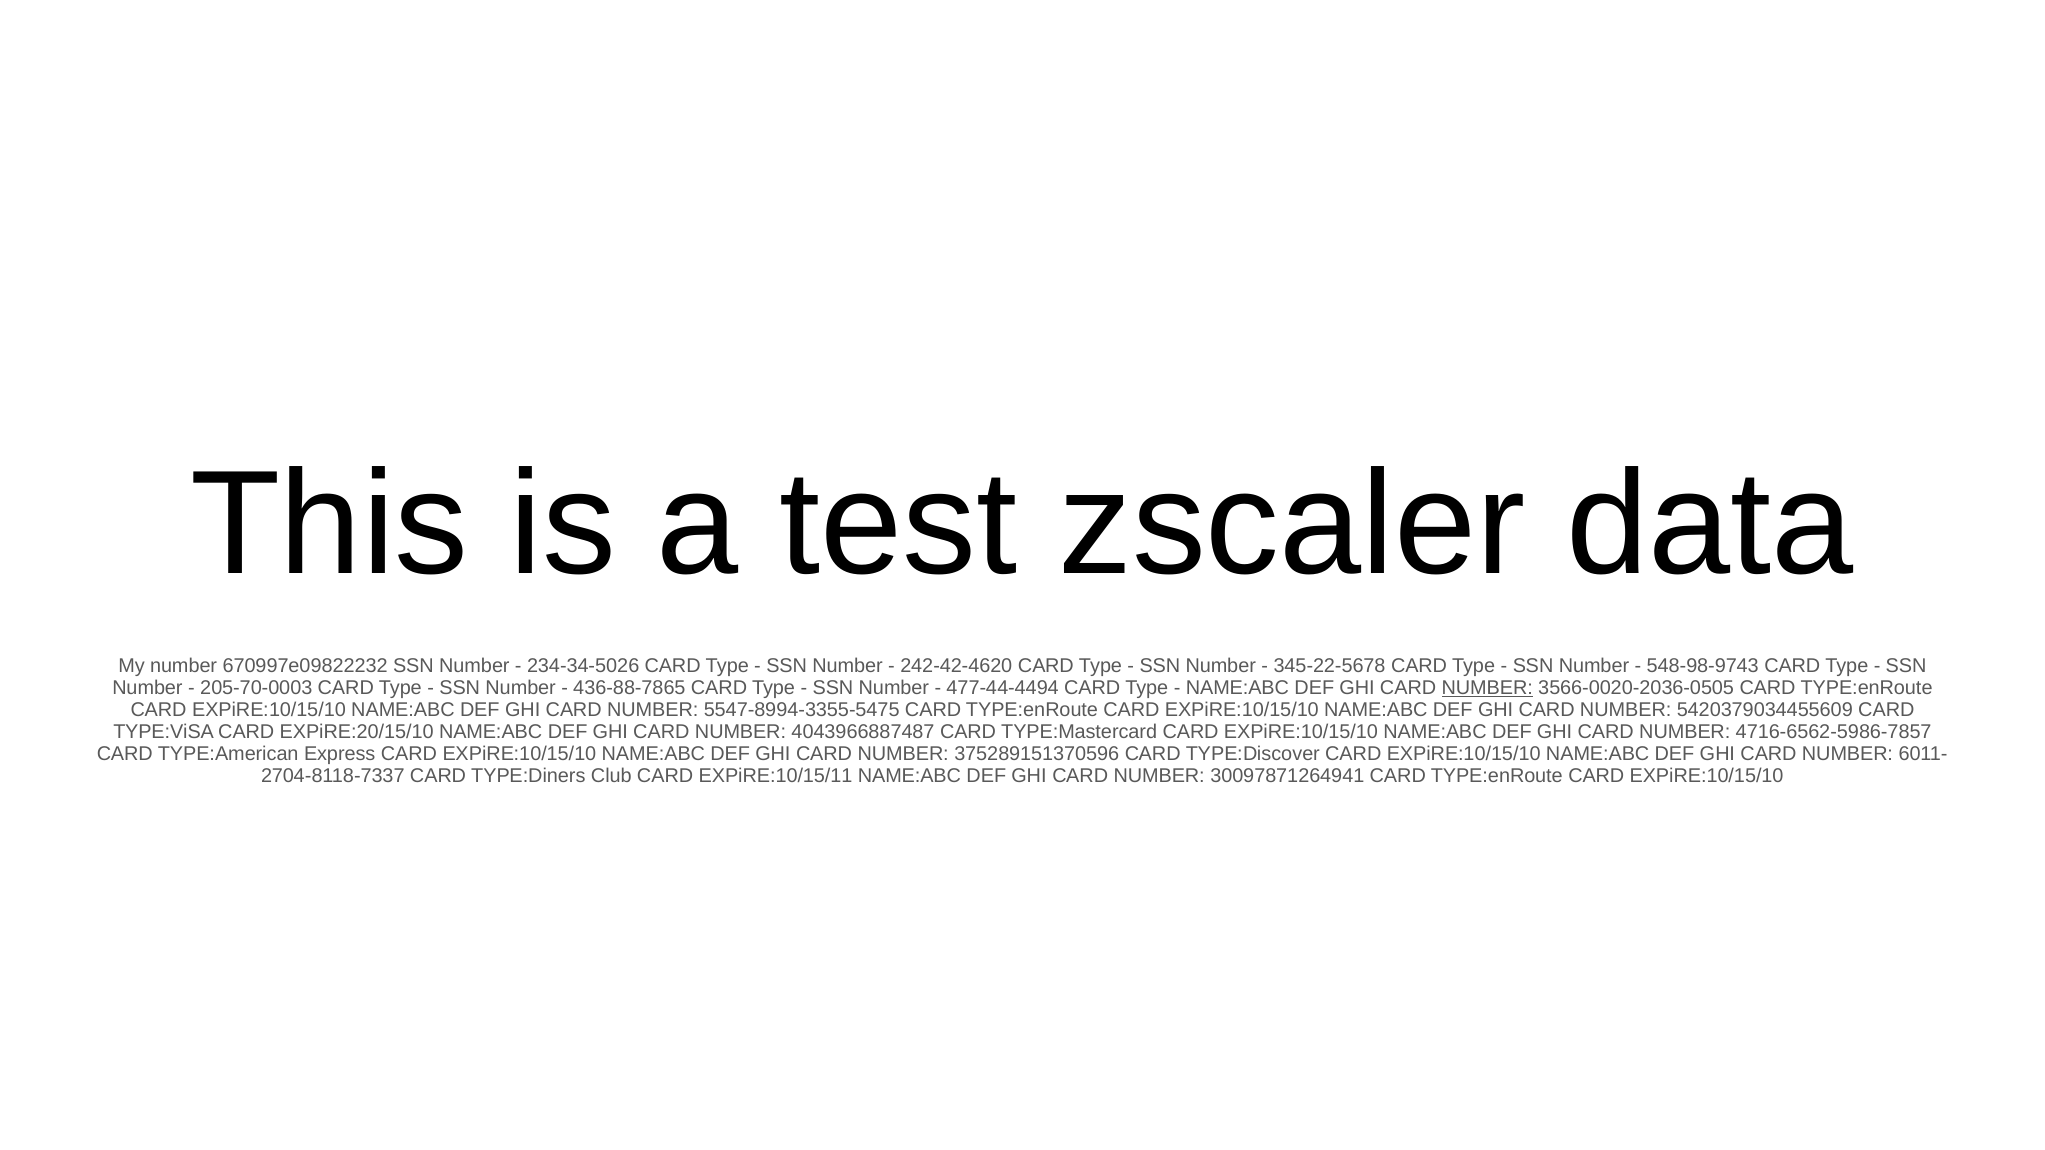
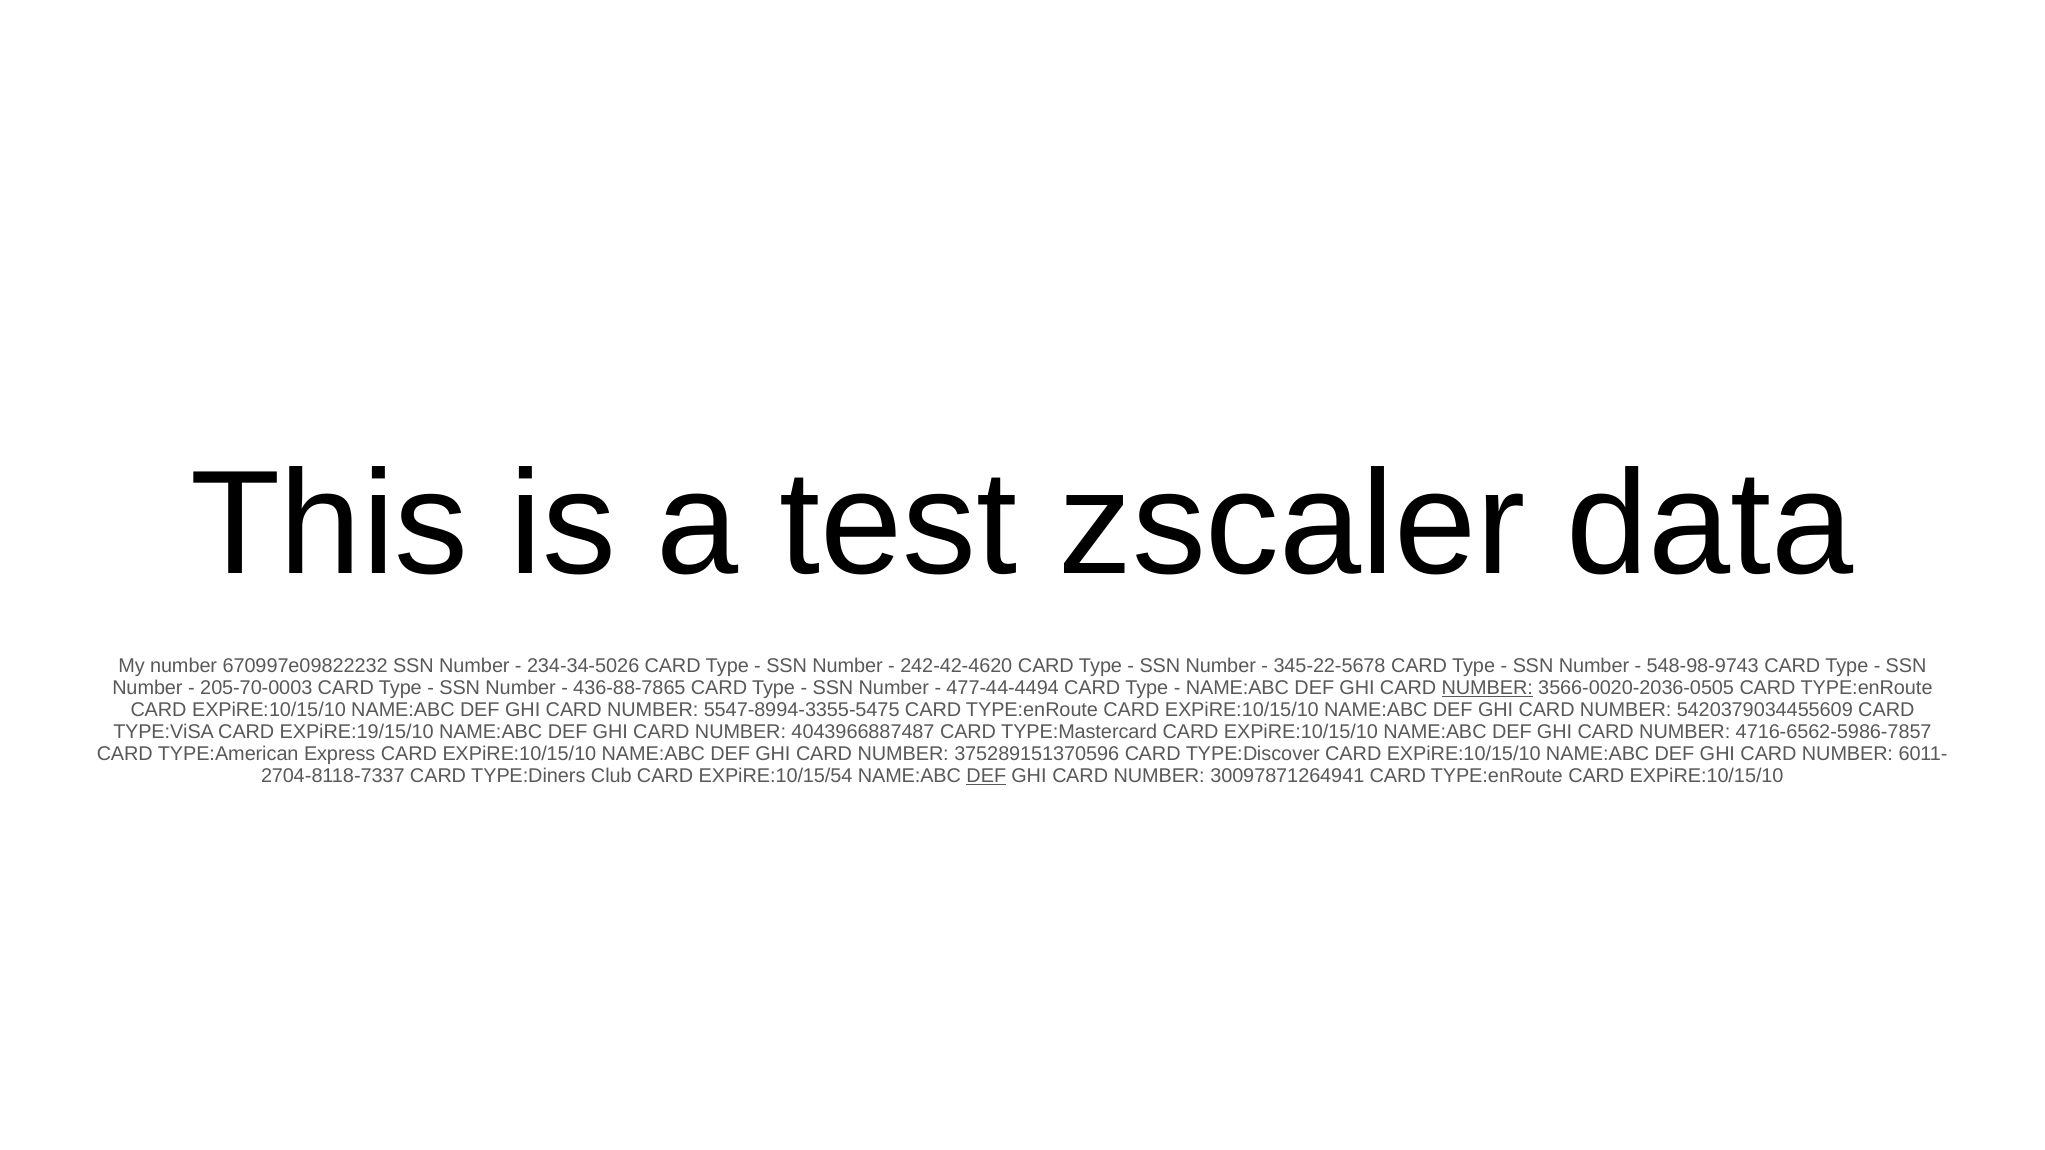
EXPiRE:20/15/10: EXPiRE:20/15/10 -> EXPiRE:19/15/10 (357, 732)
EXPiRE:10/15/11: EXPiRE:10/15/11 -> EXPiRE:10/15/54 (776, 776)
DEF underline: none -> present (986, 776)
